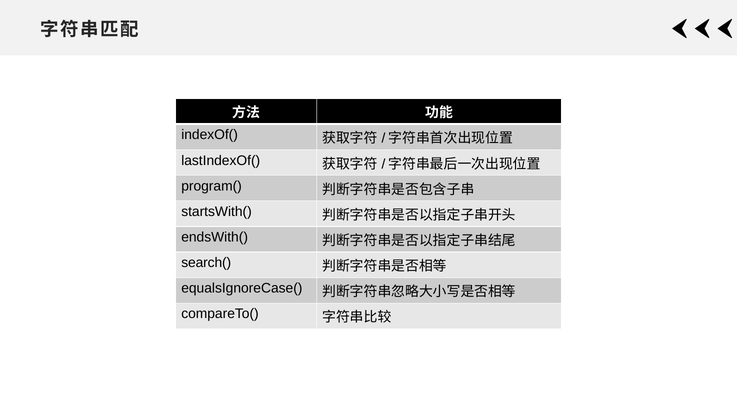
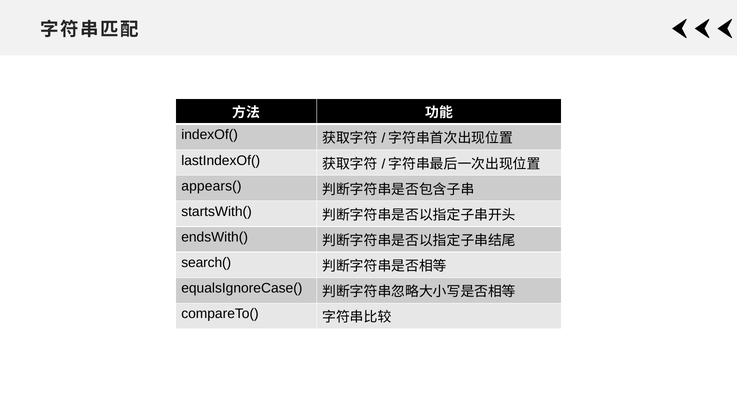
program(: program( -> appears( (211, 186)
